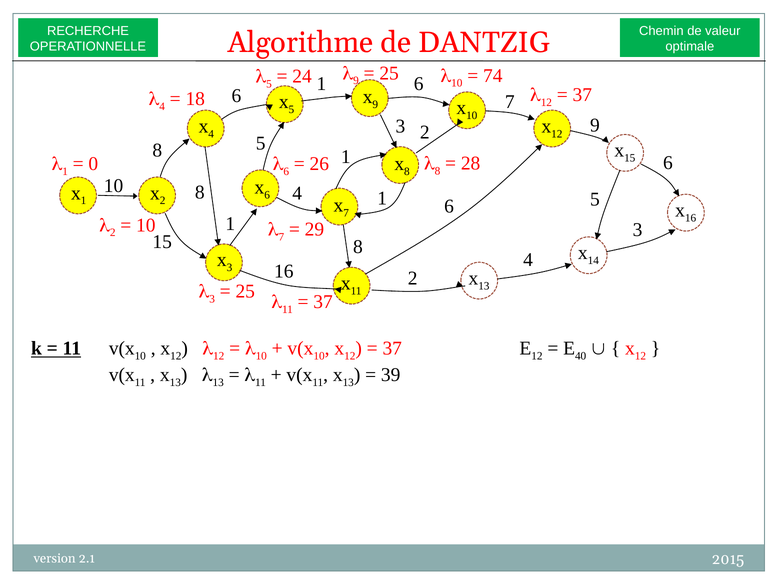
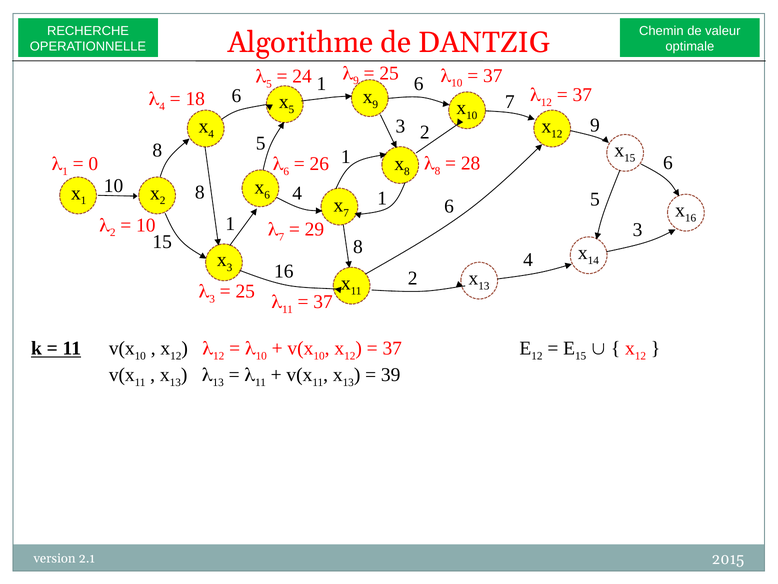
74: 74 -> 37 (493, 76)
E 40: 40 -> 15 (581, 356)
